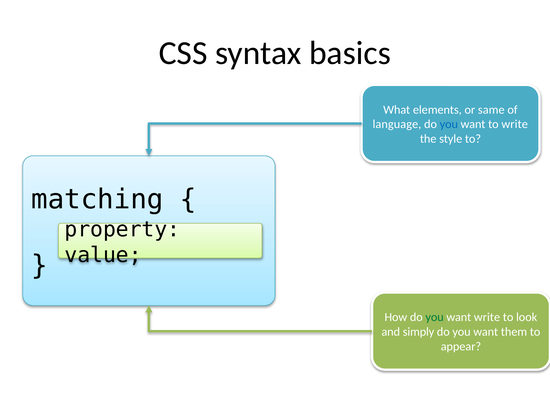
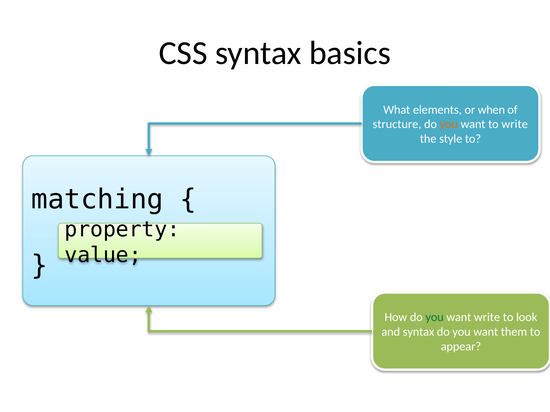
same: same -> when (491, 110)
language: language -> structure (397, 124)
you colour: blue -> orange (449, 124)
and simply: simply -> syntax (419, 332)
